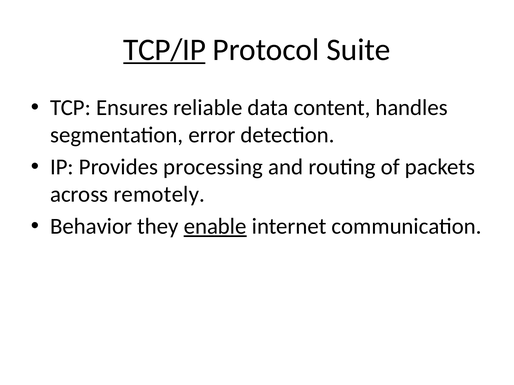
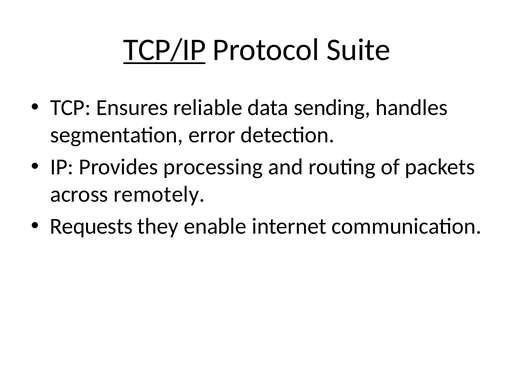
content: content -> sending (332, 108)
Behavior: Behavior -> Requests (91, 227)
enable underline: present -> none (215, 227)
